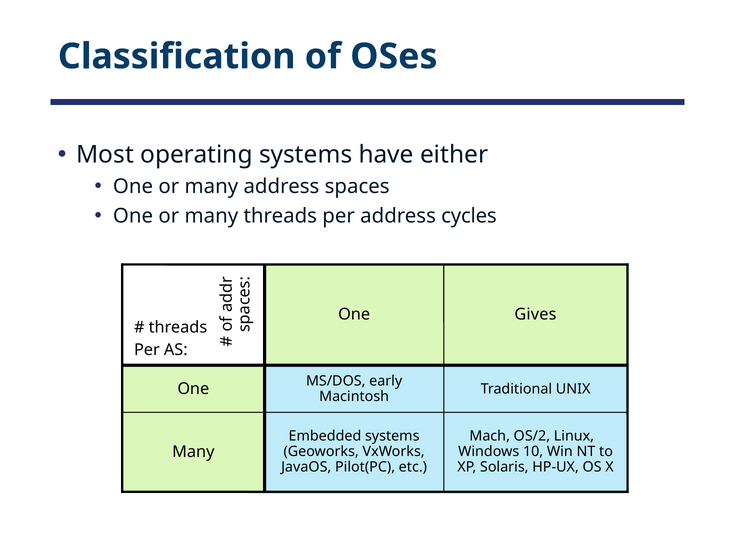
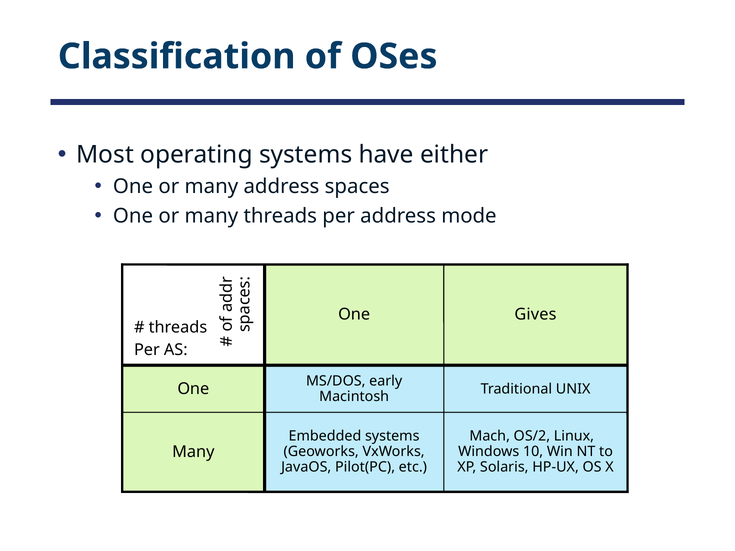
cycles: cycles -> mode (469, 216)
